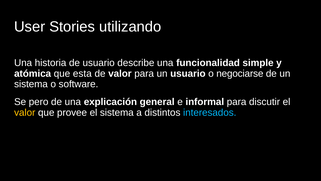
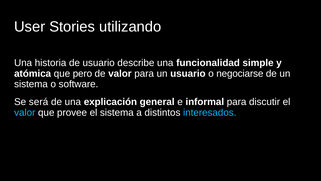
esta: esta -> pero (82, 73)
pero: pero -> será (39, 102)
valor colour: yellow -> light blue (25, 112)
